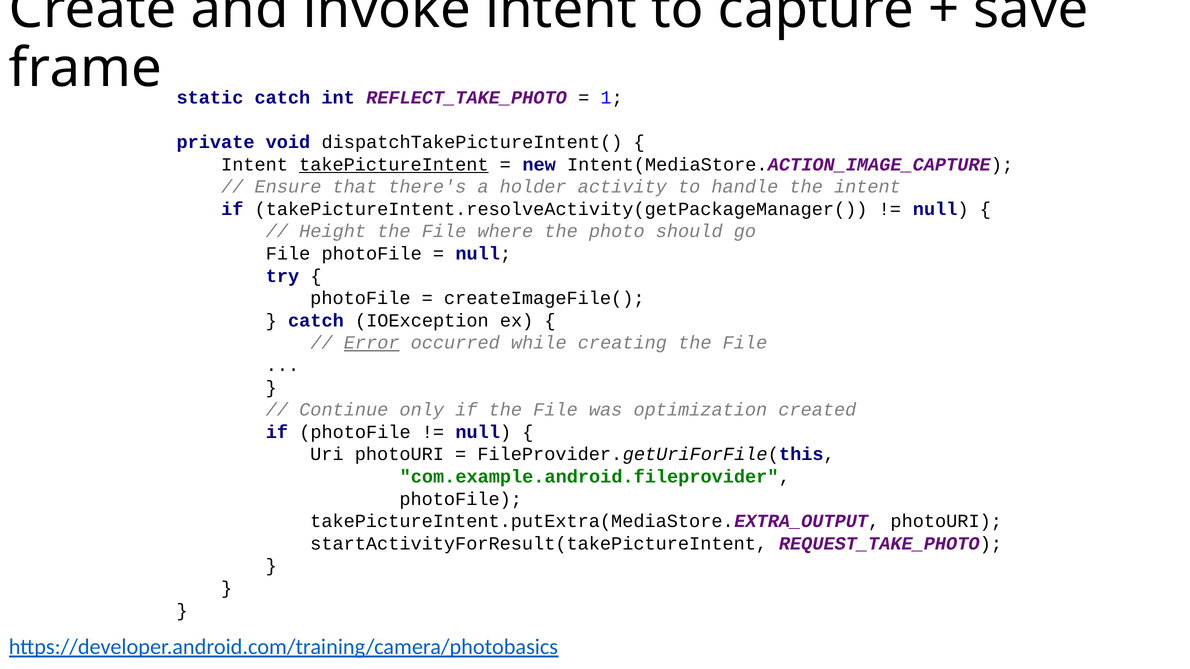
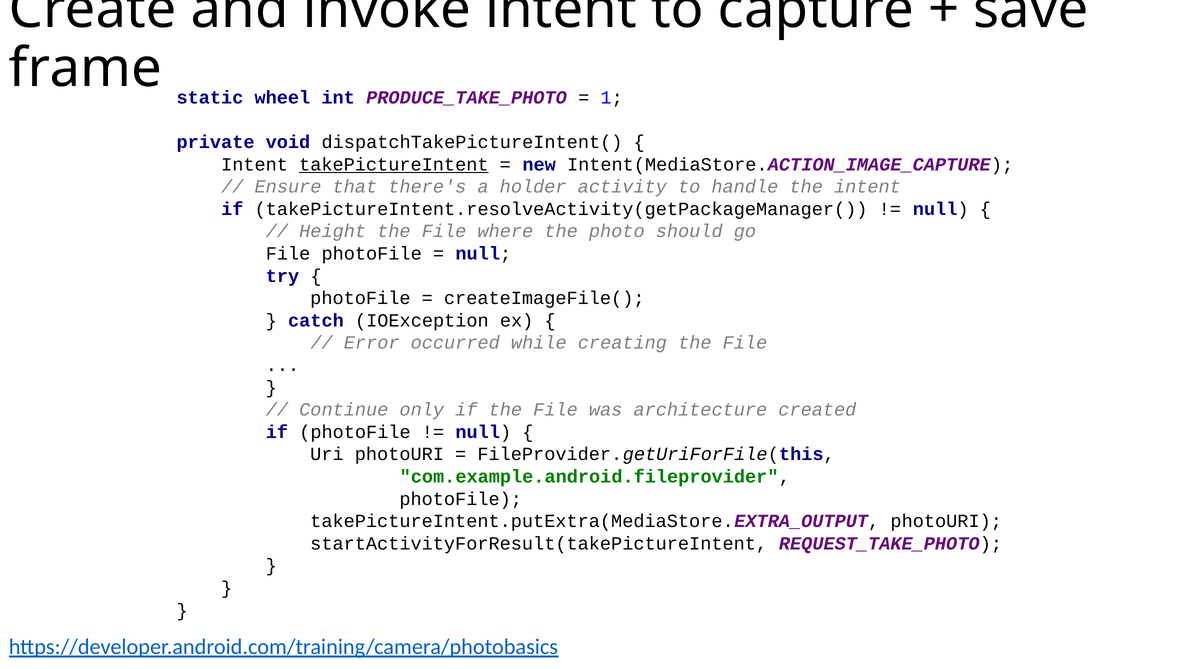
static catch: catch -> wheel (282, 98)
REFLECT_TAKE_PHOTO: REFLECT_TAKE_PHOTO -> PRODUCE_TAKE_PHOTO (467, 98)
Error underline: present -> none (372, 343)
optimization: optimization -> architecture (700, 410)
